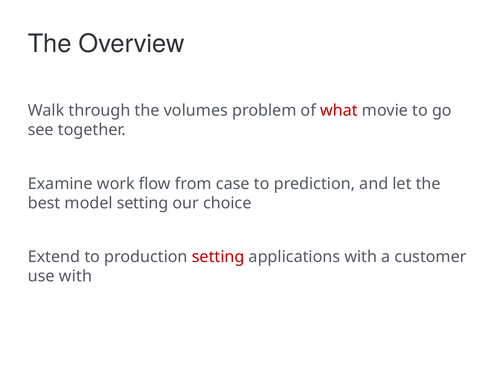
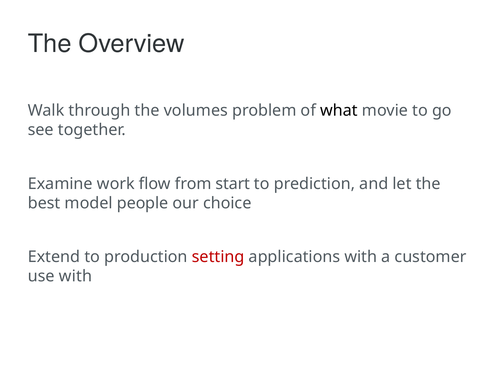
what colour: red -> black (339, 111)
case: case -> start (233, 184)
model setting: setting -> people (143, 203)
